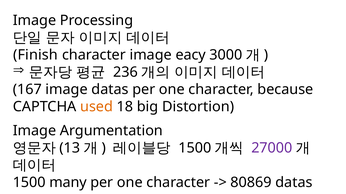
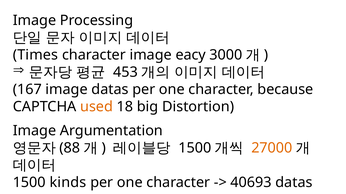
Finish: Finish -> Times (35, 55)
236: 236 -> 453 (125, 72)
13: 13 -> 88 (70, 148)
27000 colour: purple -> orange (272, 148)
many: many -> kinds (68, 183)
80869: 80869 -> 40693 (251, 183)
